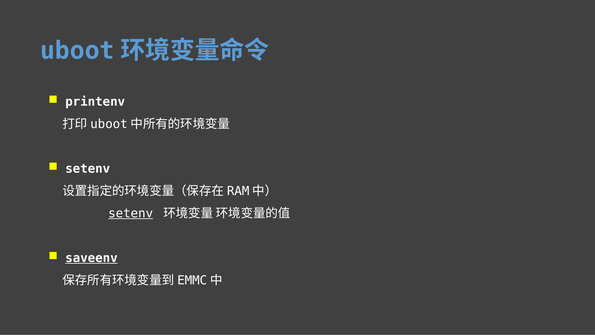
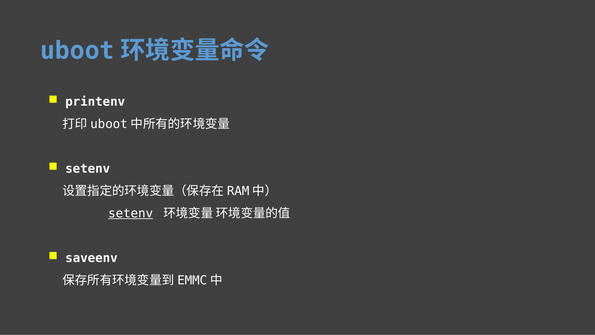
saveenv underline: present -> none (91, 258)
